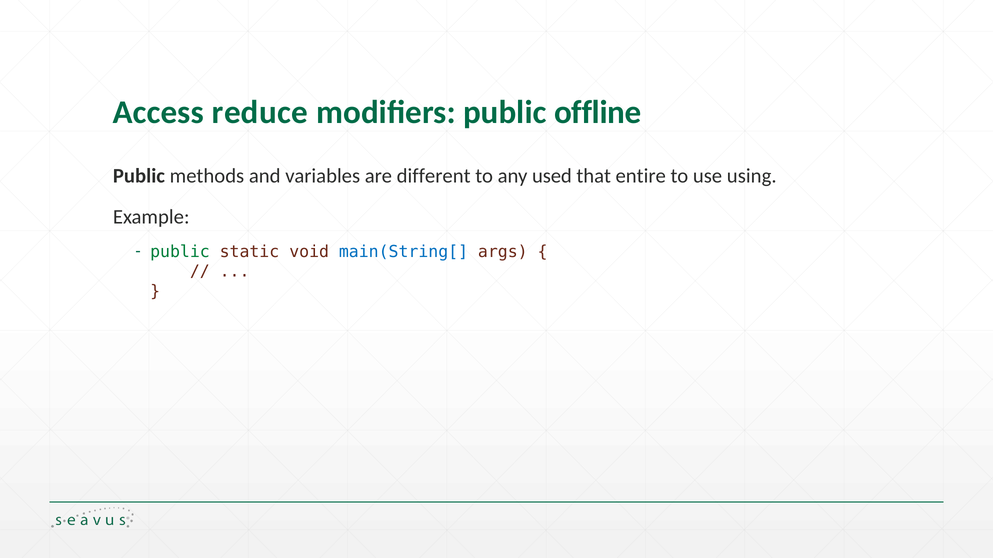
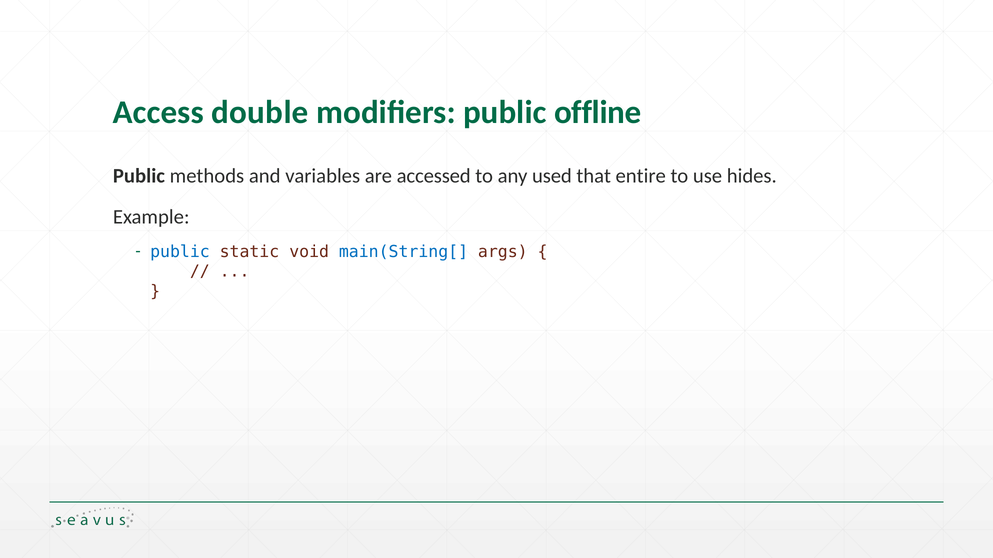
reduce: reduce -> double (260, 112)
different: different -> accessed (434, 176)
using: using -> hides (752, 176)
public colour: green -> blue (180, 252)
